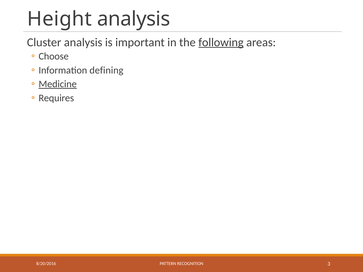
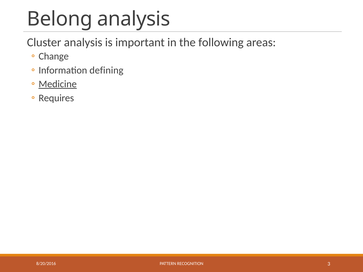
Height: Height -> Belong (60, 19)
following underline: present -> none (221, 42)
Choose: Choose -> Change (54, 56)
